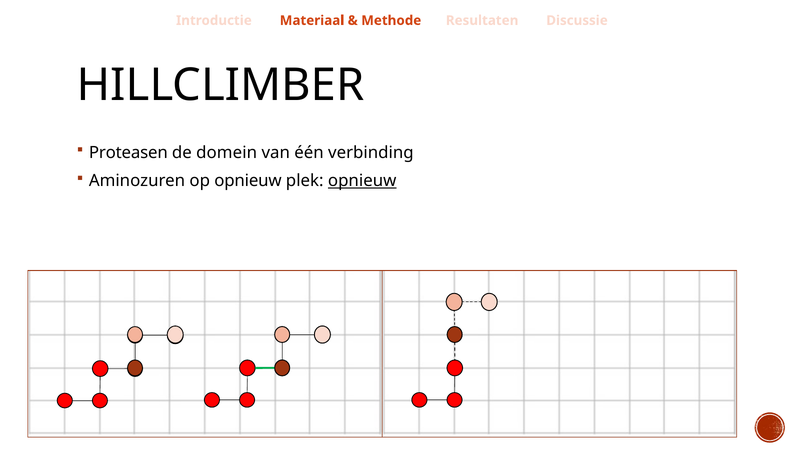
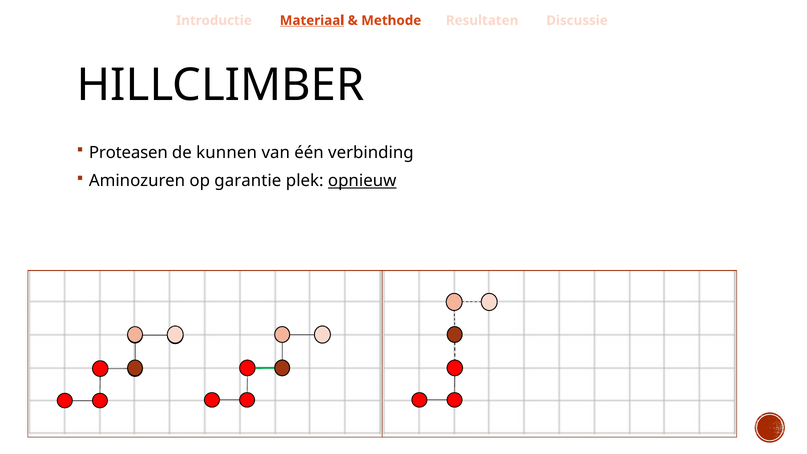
Materiaal underline: none -> present (312, 20)
domein: domein -> kunnen (227, 152)
op opnieuw: opnieuw -> garantie (248, 181)
